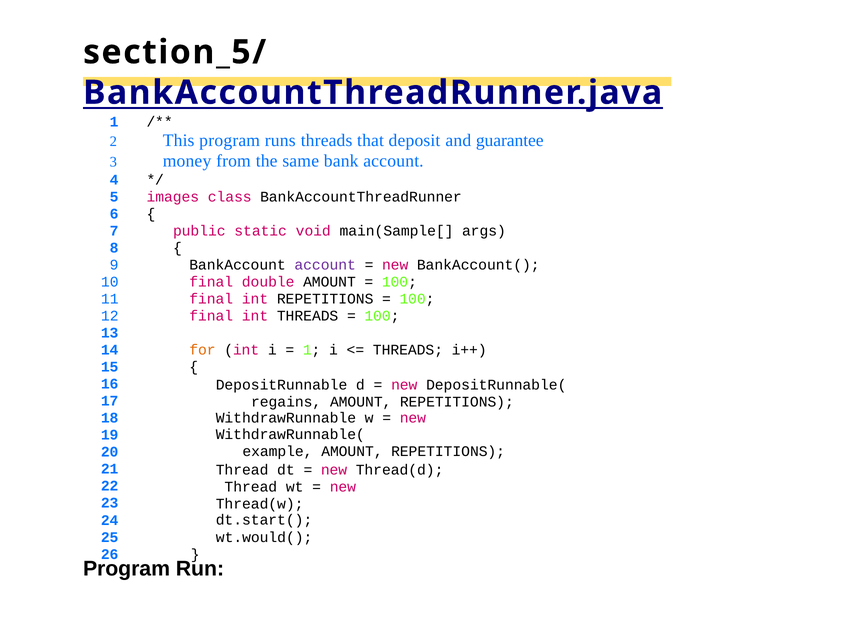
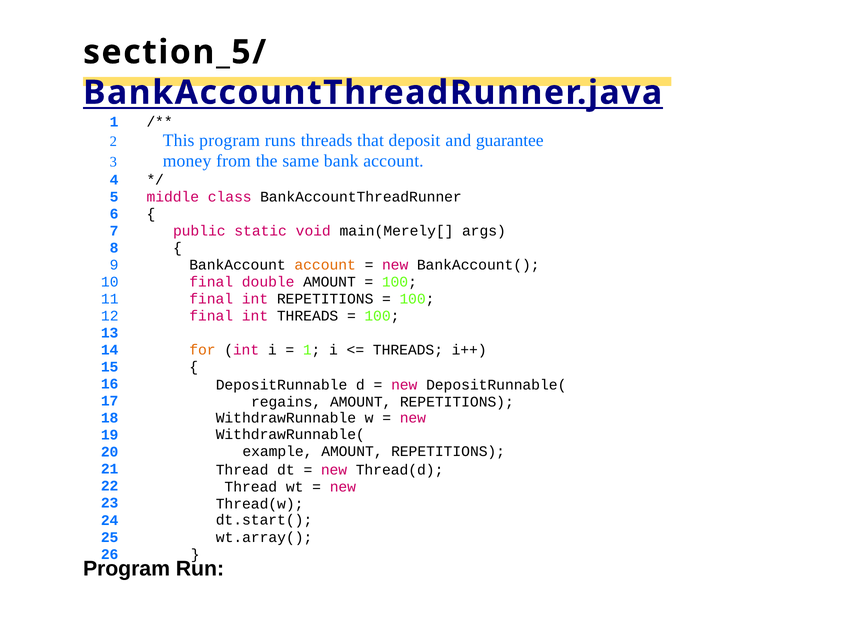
images: images -> middle (173, 197)
main(Sample[: main(Sample[ -> main(Merely[ (397, 231)
account colour: purple -> orange (325, 265)
wt.would(: wt.would( -> wt.array( (264, 537)
